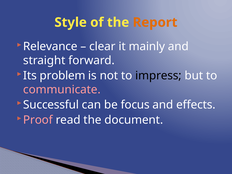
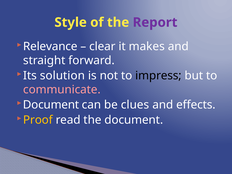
Report colour: orange -> purple (155, 22)
mainly: mainly -> makes (147, 46)
problem: problem -> solution (62, 76)
Successful: Successful -> Document (51, 105)
focus: focus -> clues (135, 105)
Proof colour: pink -> yellow (38, 120)
